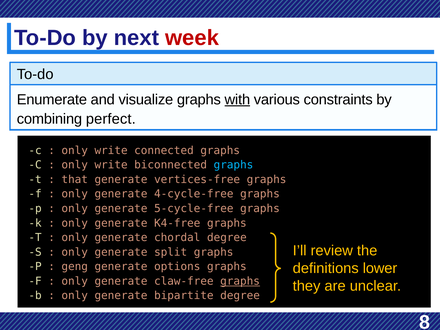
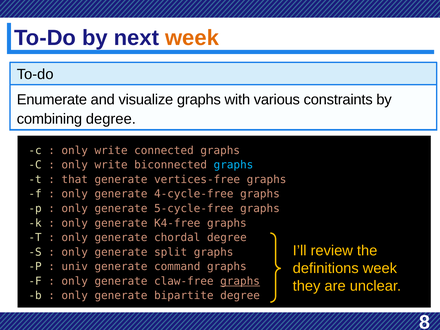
week colour: red -> orange (192, 38)
with underline: present -> none (237, 100)
combining perfect: perfect -> degree (111, 119)
definitions lower: lower -> week (380, 268)
geng: geng -> univ (75, 267)
options: options -> command (177, 267)
